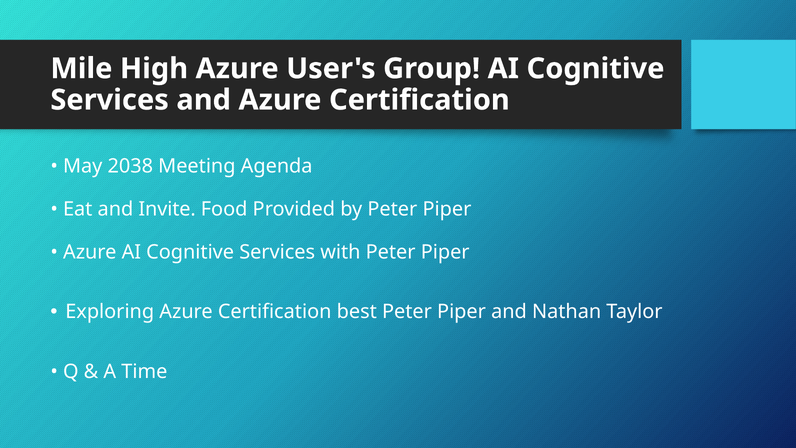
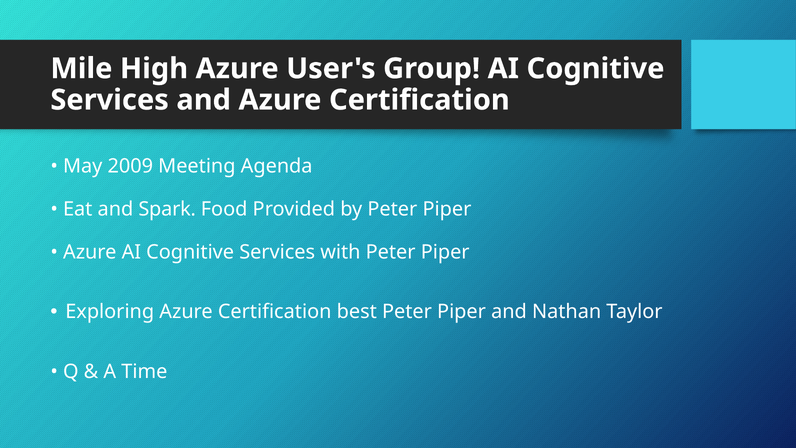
2038: 2038 -> 2009 (130, 166)
Invite: Invite -> Spark (167, 209)
